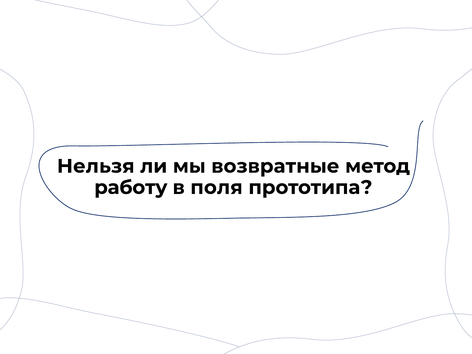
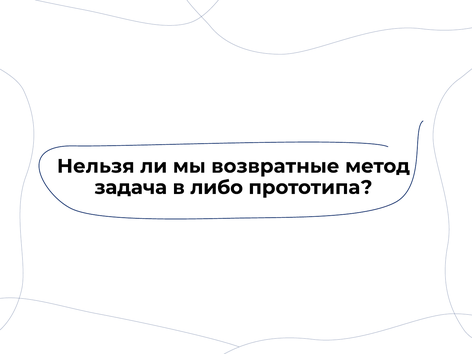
работу: работу -> задача (131, 187)
поля: поля -> либо (217, 187)
